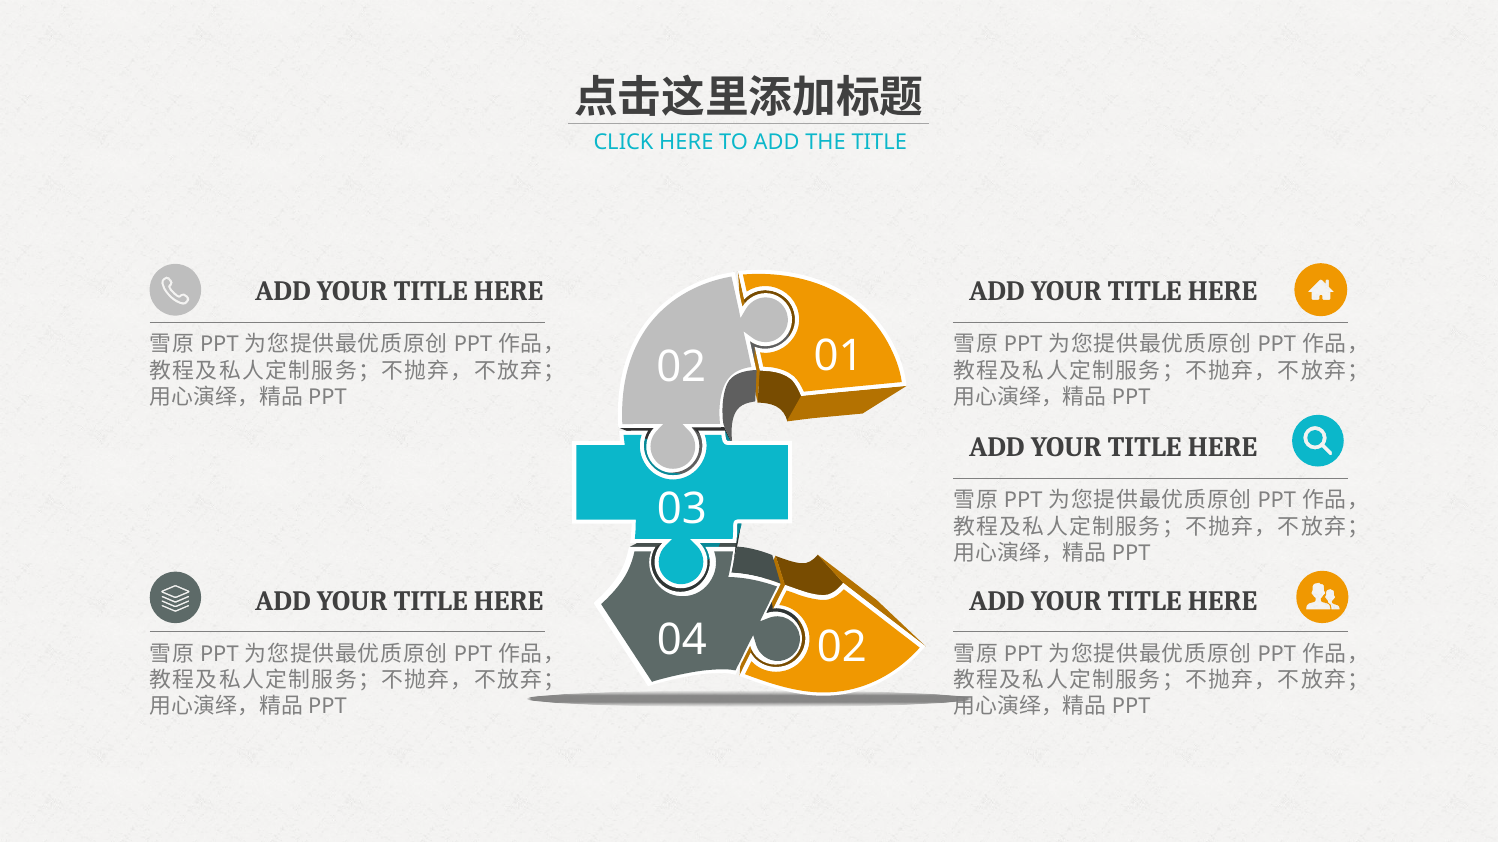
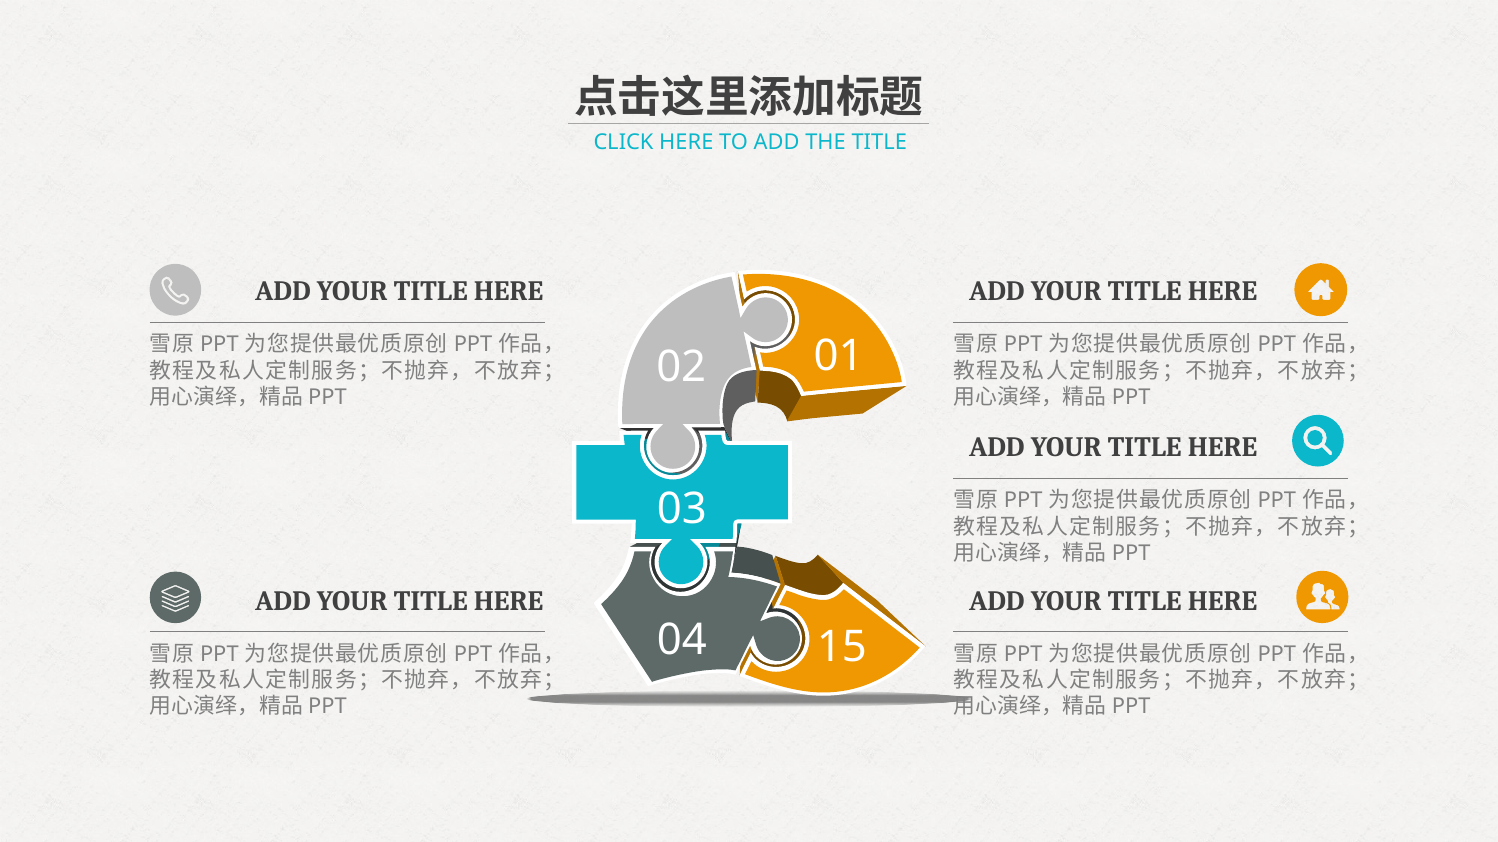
04 02: 02 -> 15 (842, 648)
